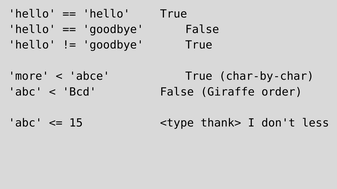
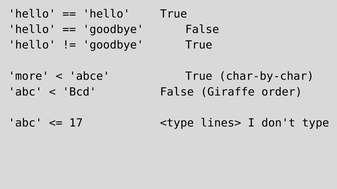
15: 15 -> 17 (76, 123)
thank>: thank> -> lines> (221, 123)
less: less -> type (316, 123)
